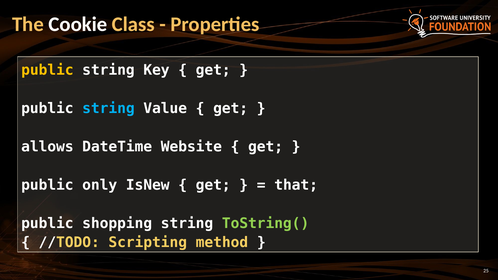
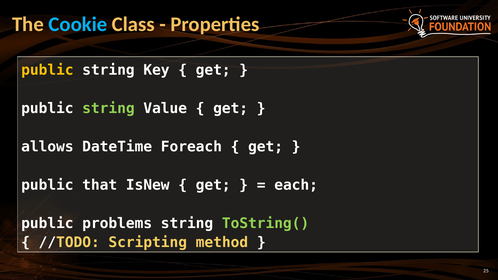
Cookie colour: white -> light blue (78, 24)
string colour: light blue -> light green (108, 108)
Website: Website -> Foreach (191, 147)
only: only -> that (100, 185)
that: that -> each (296, 185)
shopping: shopping -> problems (117, 224)
